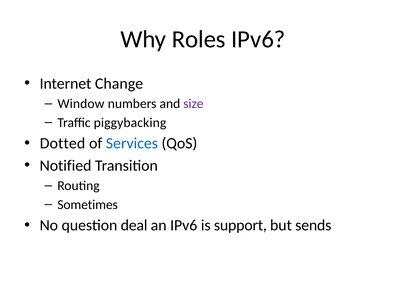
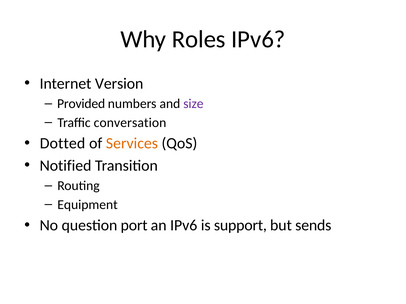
Change: Change -> Version (119, 84)
Window: Window -> Provided (81, 104)
piggybacking: piggybacking -> conversation (130, 123)
Services colour: blue -> orange (132, 144)
Sometimes: Sometimes -> Equipment (88, 205)
deal: deal -> port (134, 226)
